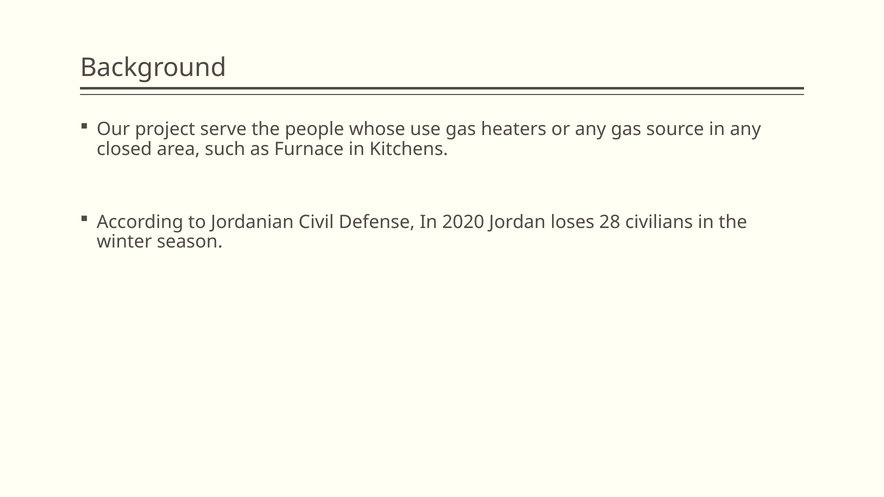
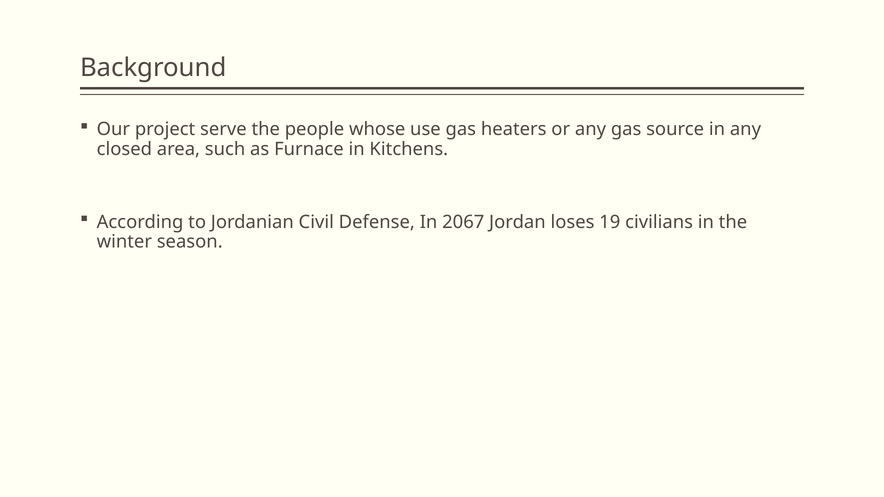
2020: 2020 -> 2067 (463, 222)
28: 28 -> 19 (610, 222)
